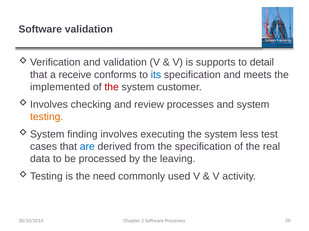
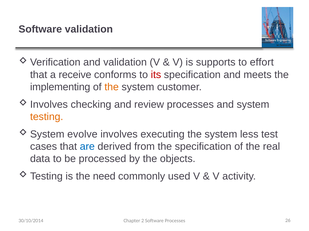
detail: detail -> effort (262, 62)
its colour: blue -> red (156, 75)
implemented: implemented -> implementing (60, 87)
the colour: red -> orange (112, 87)
finding: finding -> evolve (82, 135)
leaving: leaving -> objects (178, 159)
